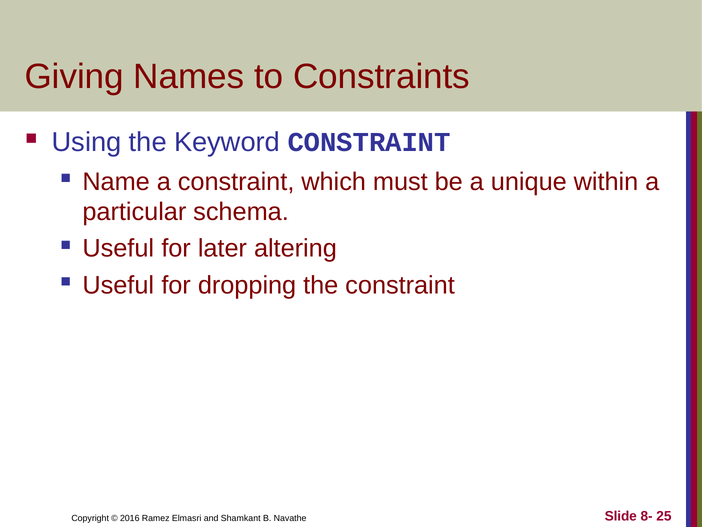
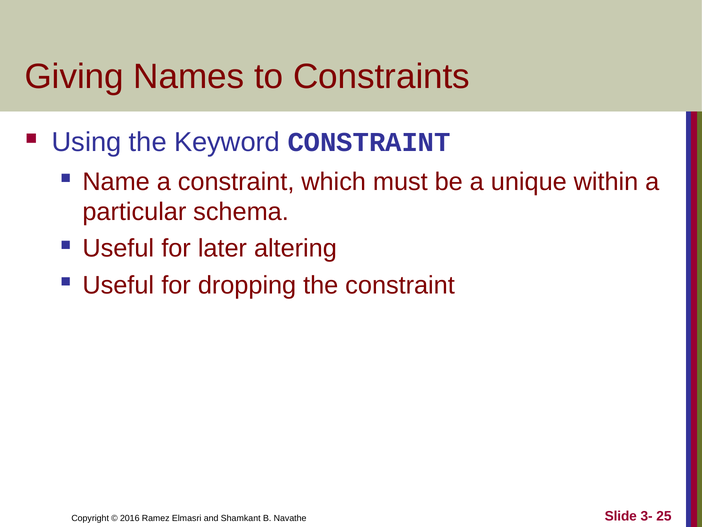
8-: 8- -> 3- (647, 516)
